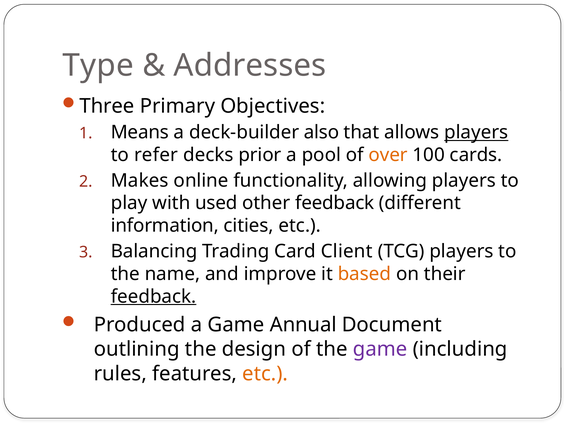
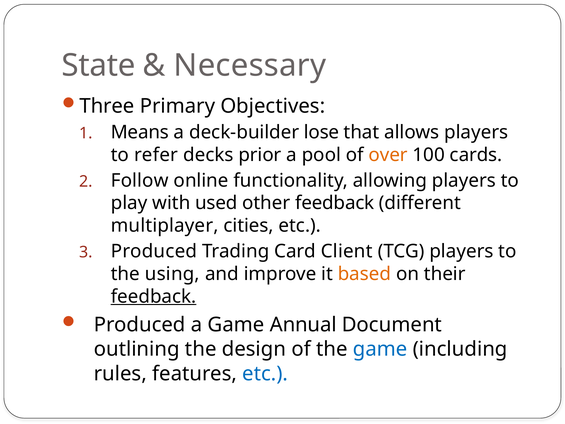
Type: Type -> State (98, 65)
Addresses: Addresses -> Necessary (250, 65)
also: also -> lose (322, 132)
players underline: present -> none (476, 132)
Makes: Makes -> Follow (140, 180)
information: information -> multiplayer (165, 226)
Balancing: Balancing -> Produced (154, 251)
name: name -> using (172, 274)
game colour: purple -> blue (380, 349)
etc colour: orange -> blue (265, 373)
